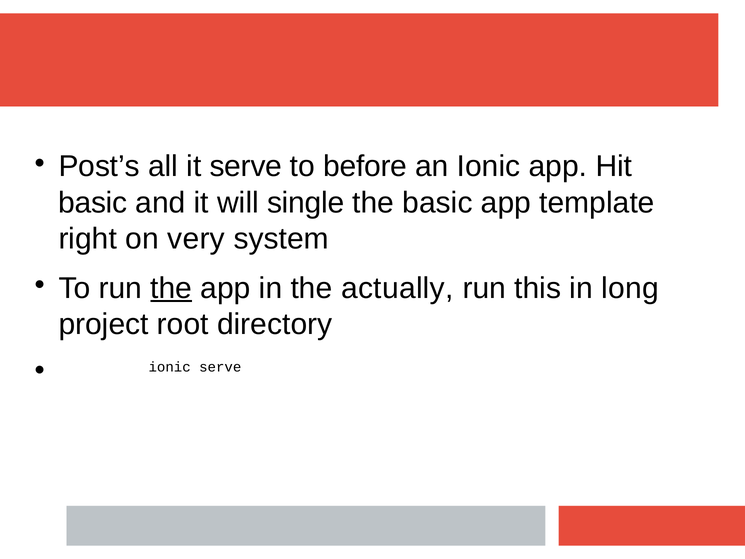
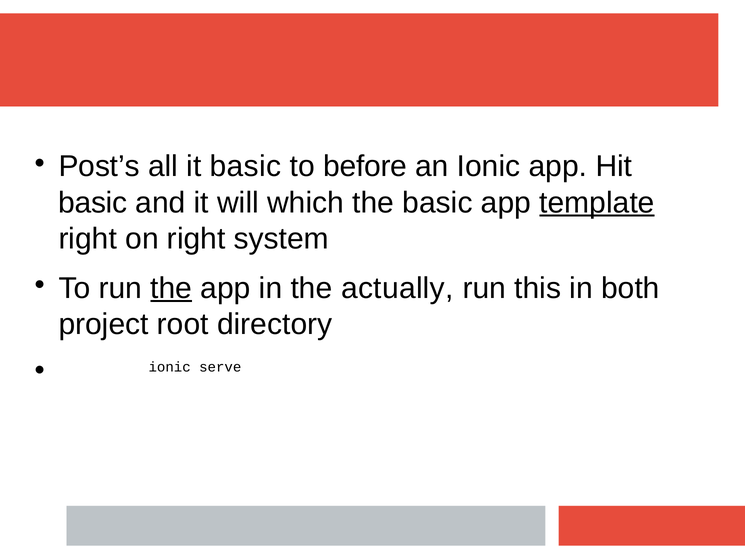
it serve: serve -> basic (246, 166)
single: single -> which (306, 203)
template underline: none -> present (597, 203)
on very: very -> right (196, 239)
long: long -> both (630, 288)
